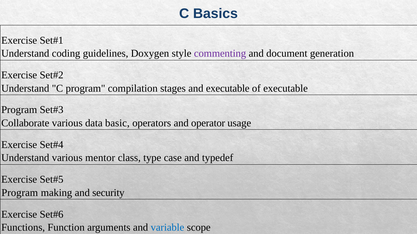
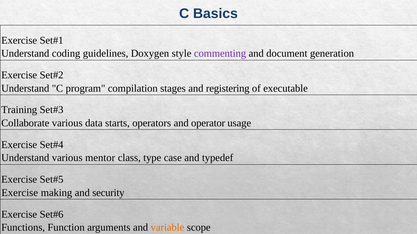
and executable: executable -> registering (228, 88)
Program: Program -> Training (19, 110)
basic: basic -> starts (117, 123)
Program: Program -> Exercise (20, 193)
variable colour: blue -> orange (167, 228)
